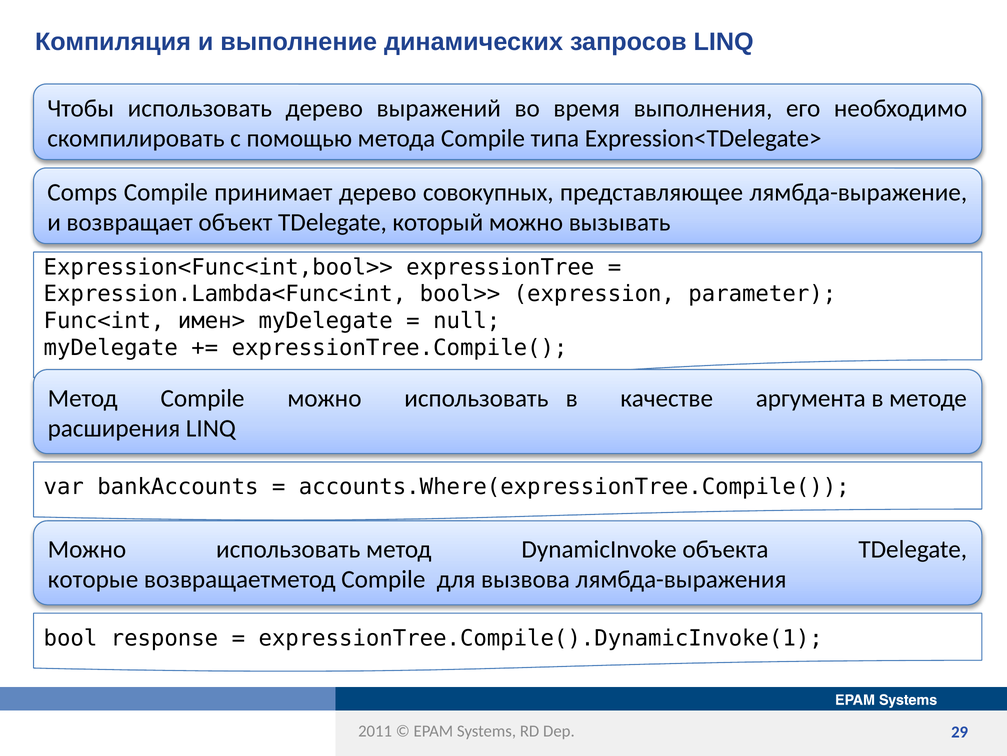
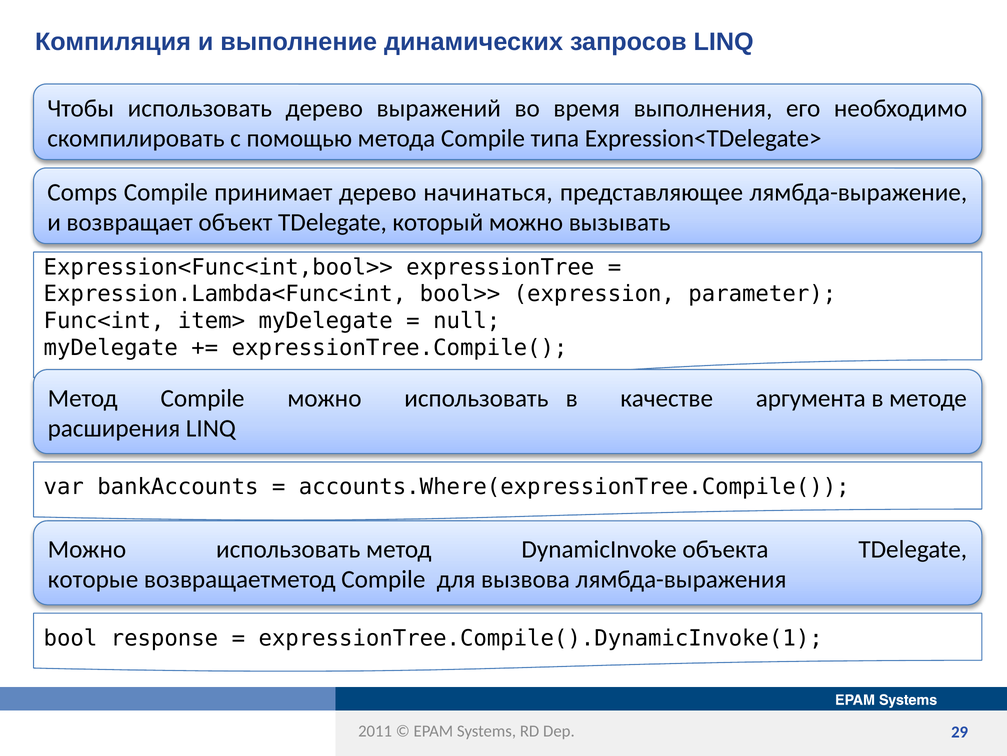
совокупных: совокупных -> начинаться (488, 192)
имен>: имен> -> item> (212, 321)
